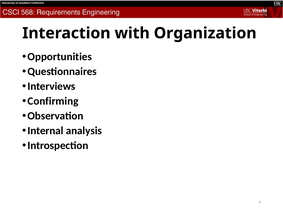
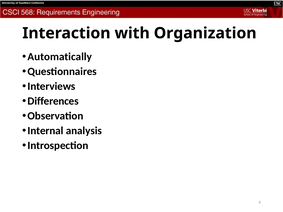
Opportunities: Opportunities -> Automatically (60, 57)
Confirming: Confirming -> Differences (53, 101)
